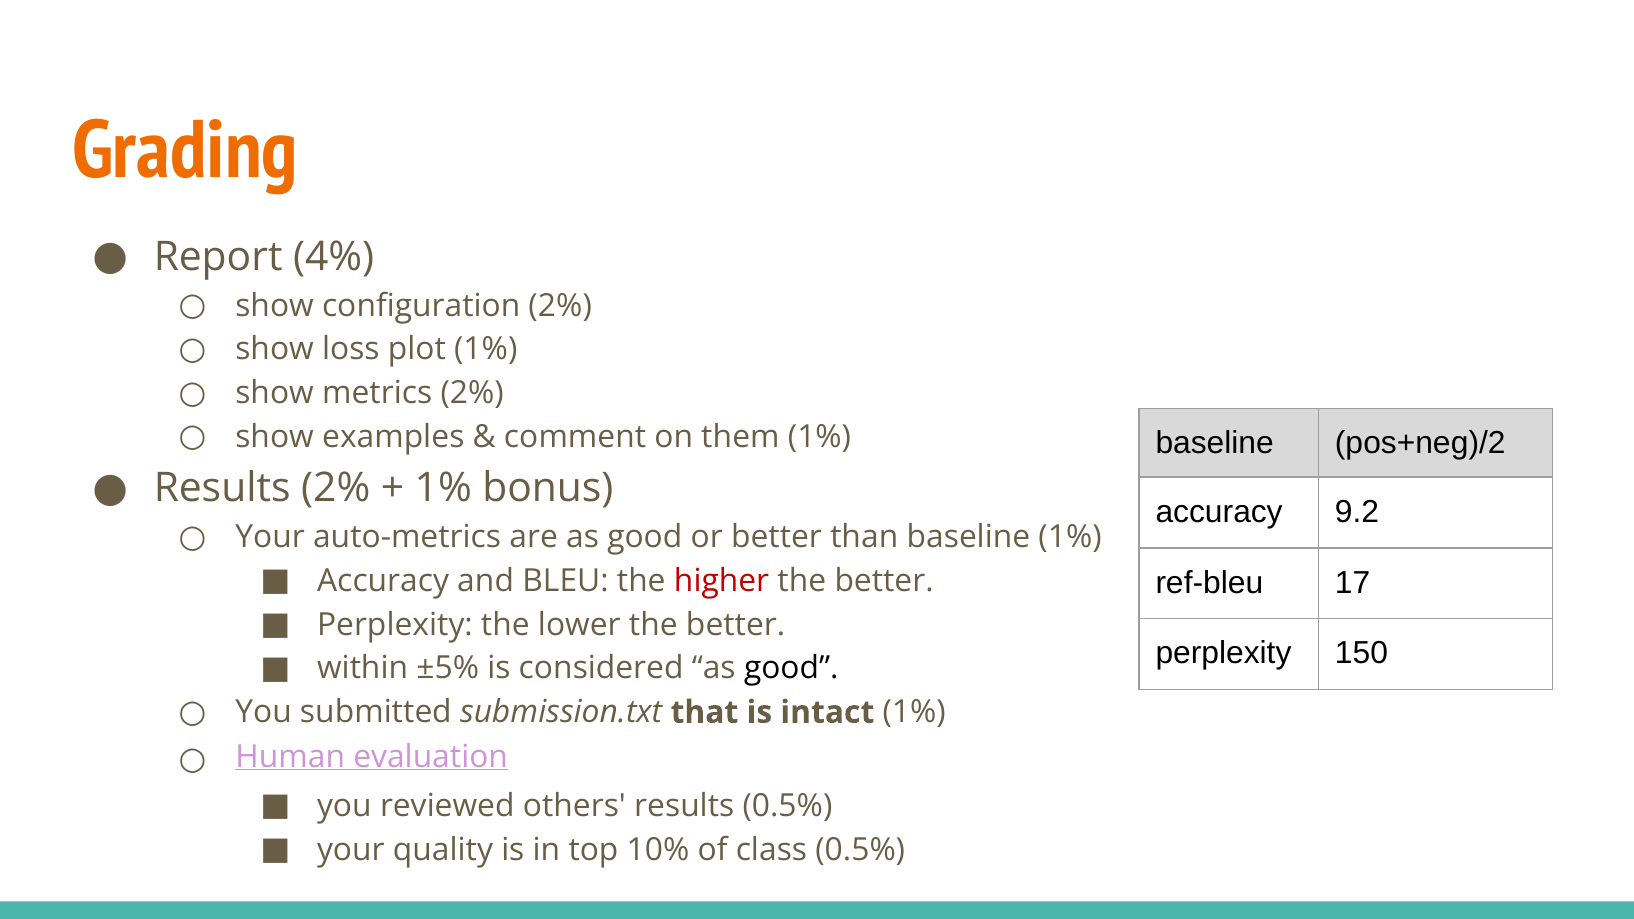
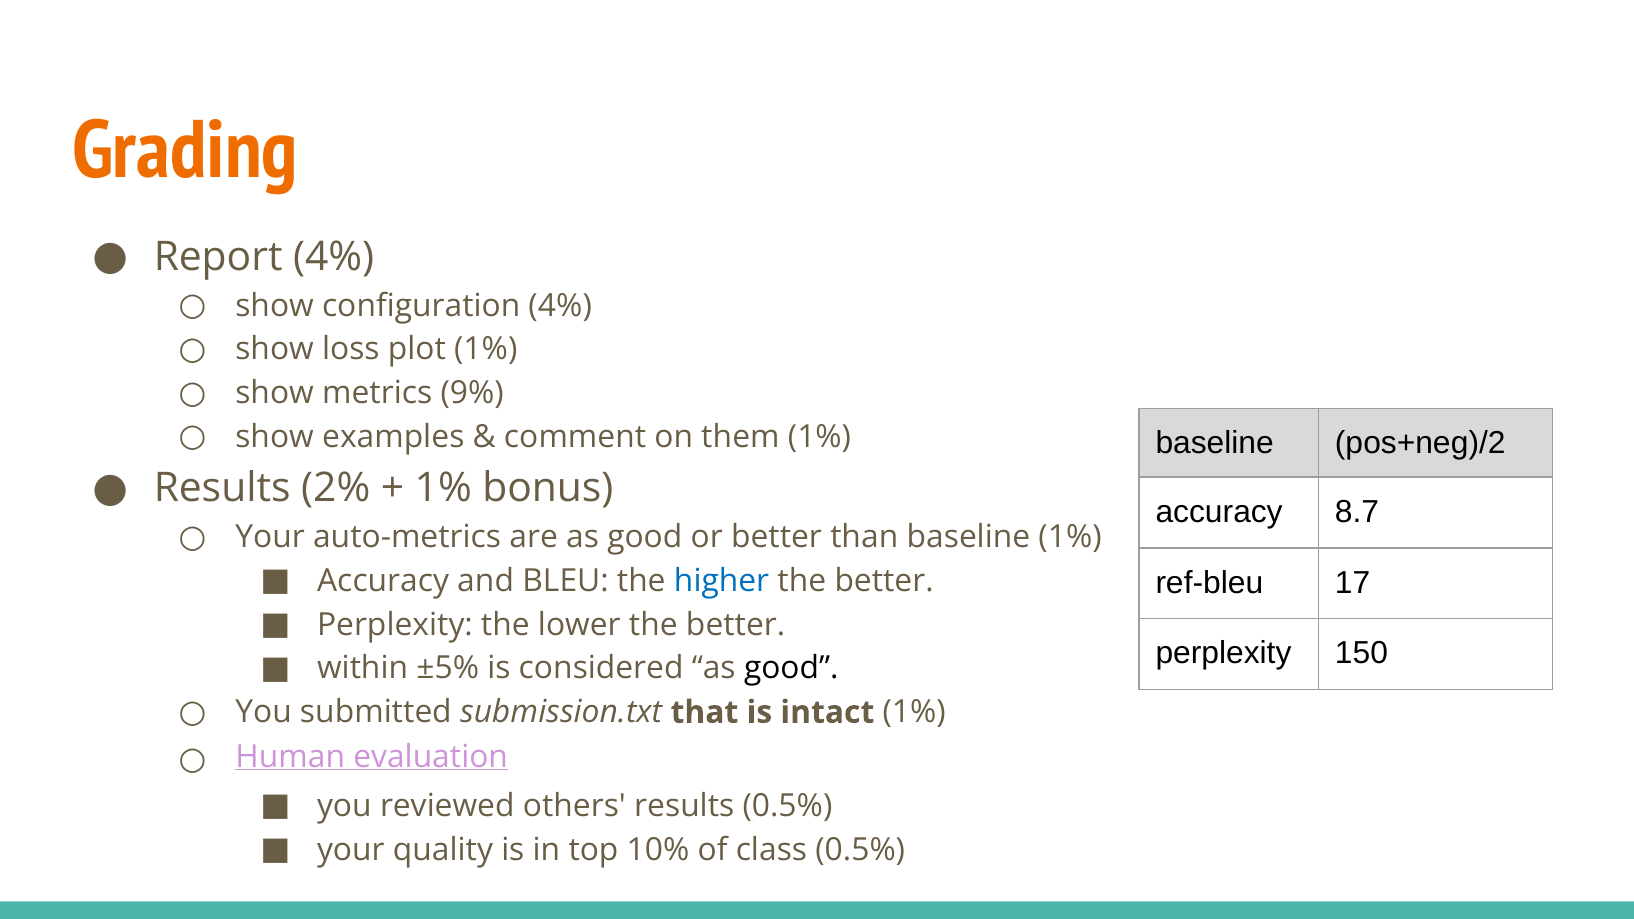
configuration 2%: 2% -> 4% (560, 306)
metrics 2%: 2% -> 9% (472, 393)
9.2: 9.2 -> 8.7 (1357, 512)
higher colour: red -> blue (722, 581)
